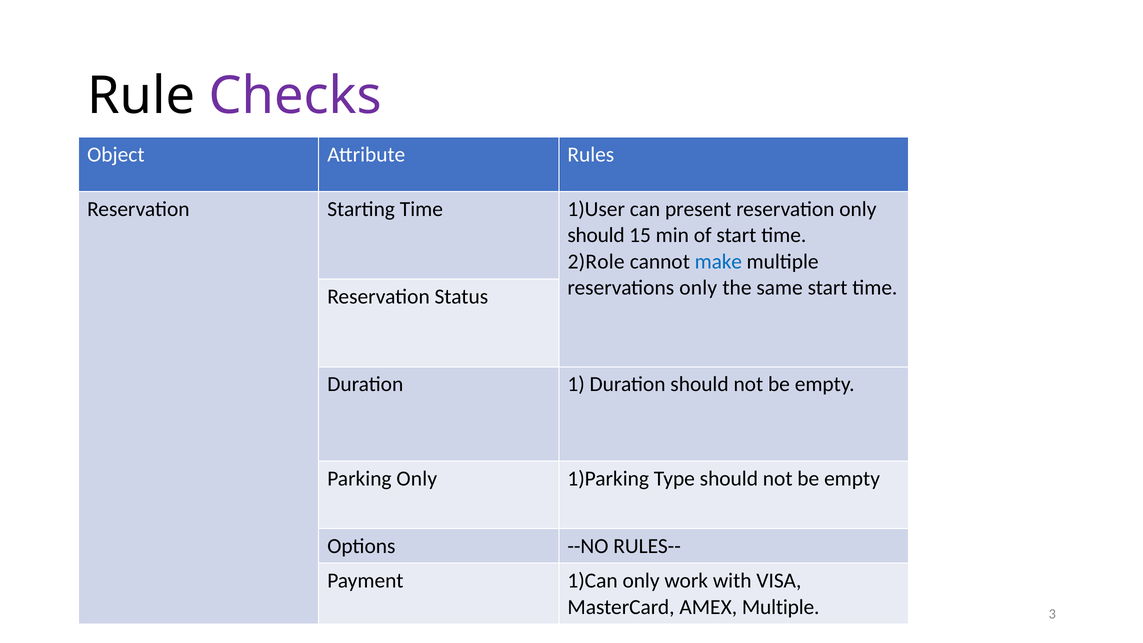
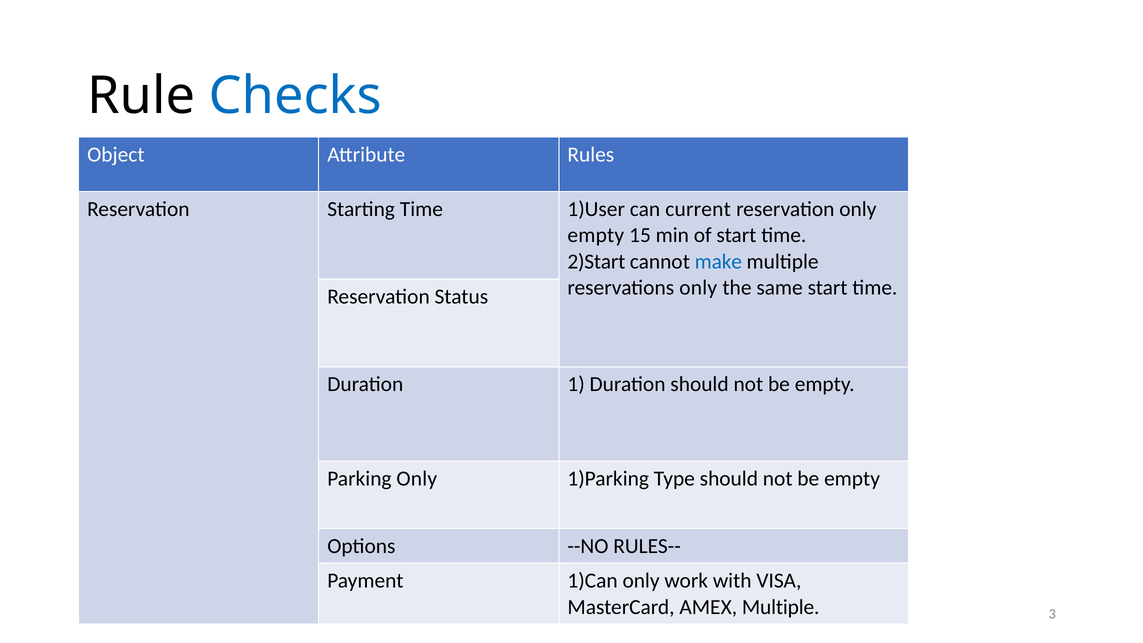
Checks colour: purple -> blue (295, 96)
present: present -> current (698, 209)
should: should -> empty (596, 235)
2)Role: 2)Role -> 2)Start (596, 262)
